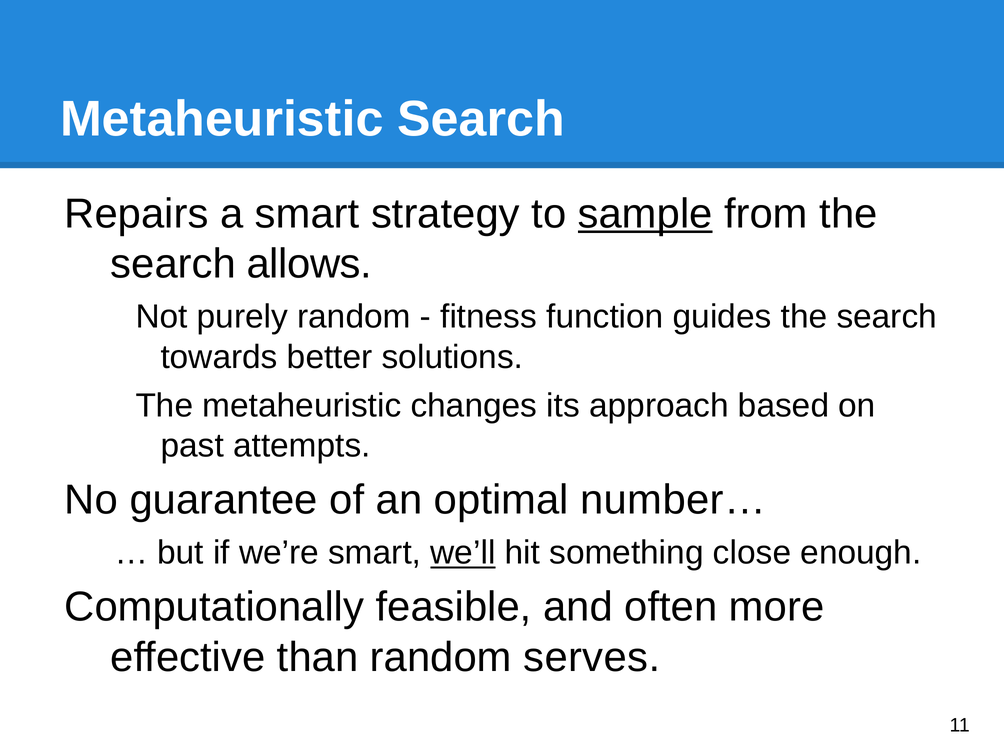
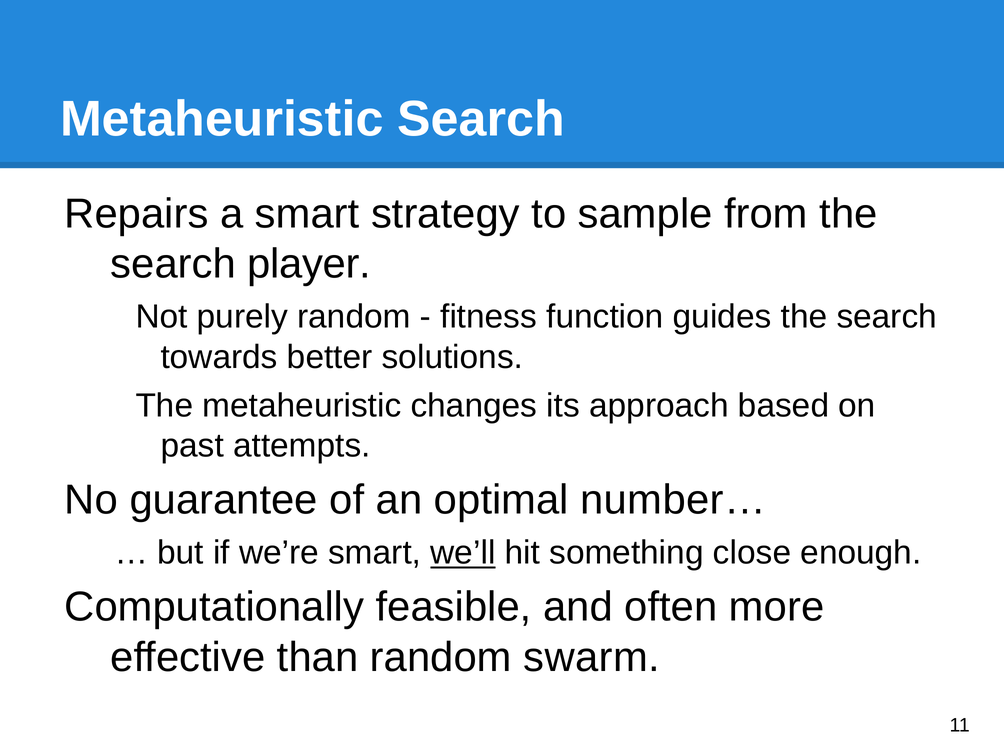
sample underline: present -> none (645, 214)
allows: allows -> player (309, 264)
serves: serves -> swarm (592, 657)
